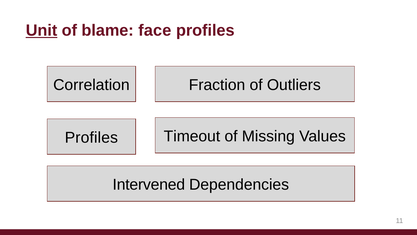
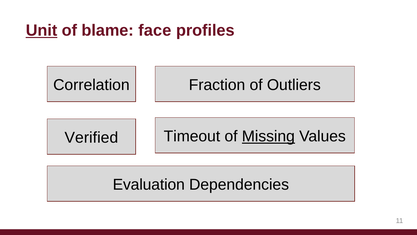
Missing underline: none -> present (268, 136)
Profiles: Profiles -> Verified (91, 137)
Intervened: Intervened -> Evaluation (149, 184)
